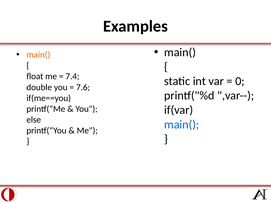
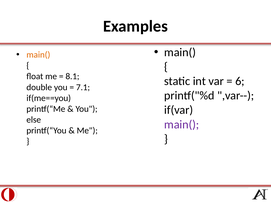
7.4: 7.4 -> 8.1 (72, 77)
0: 0 -> 6 (240, 81)
7.6: 7.6 -> 7.1 (83, 87)
main( colour: blue -> purple (182, 125)
